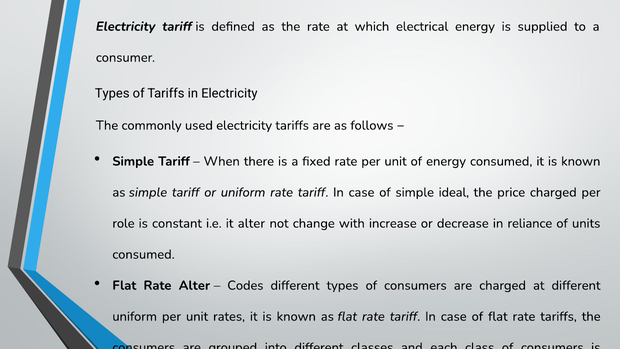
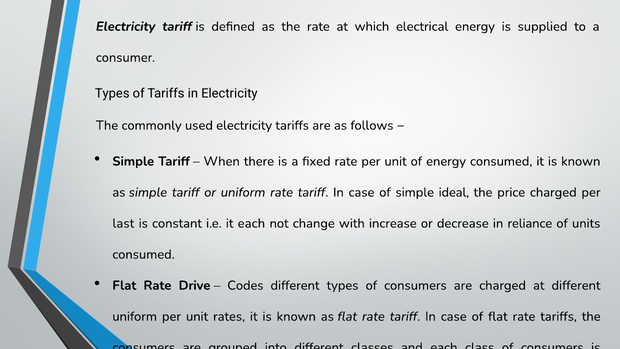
role: role -> last (123, 223)
it alter: alter -> each (251, 223)
Rate Alter: Alter -> Drive (194, 285)
